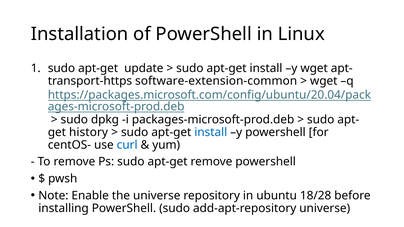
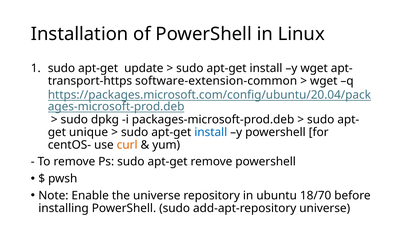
history: history -> unique (89, 132)
curl colour: blue -> orange (127, 145)
18/28: 18/28 -> 18/70 (316, 196)
